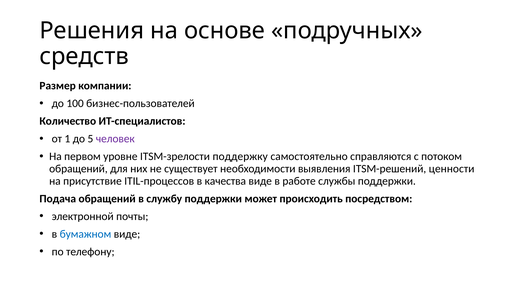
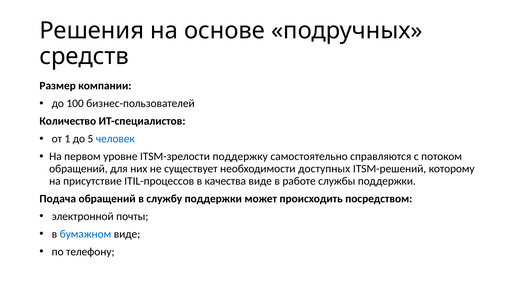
человек colour: purple -> blue (115, 138)
выявления: выявления -> доступных (324, 168)
ценности: ценности -> которому (452, 168)
